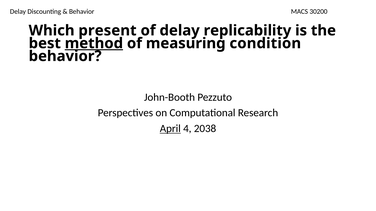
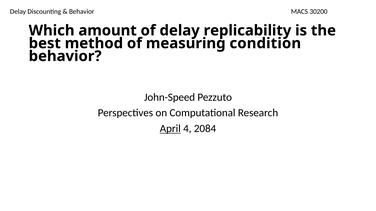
present: present -> amount (108, 31)
method underline: present -> none (94, 43)
John-Booth: John-Booth -> John-Speed (170, 97)
2038: 2038 -> 2084 (205, 129)
